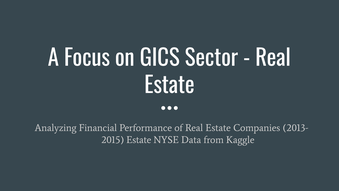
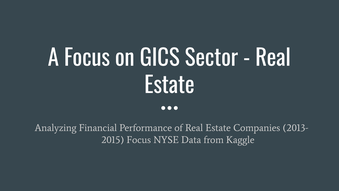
Estate: Estate -> Focus (139, 140)
